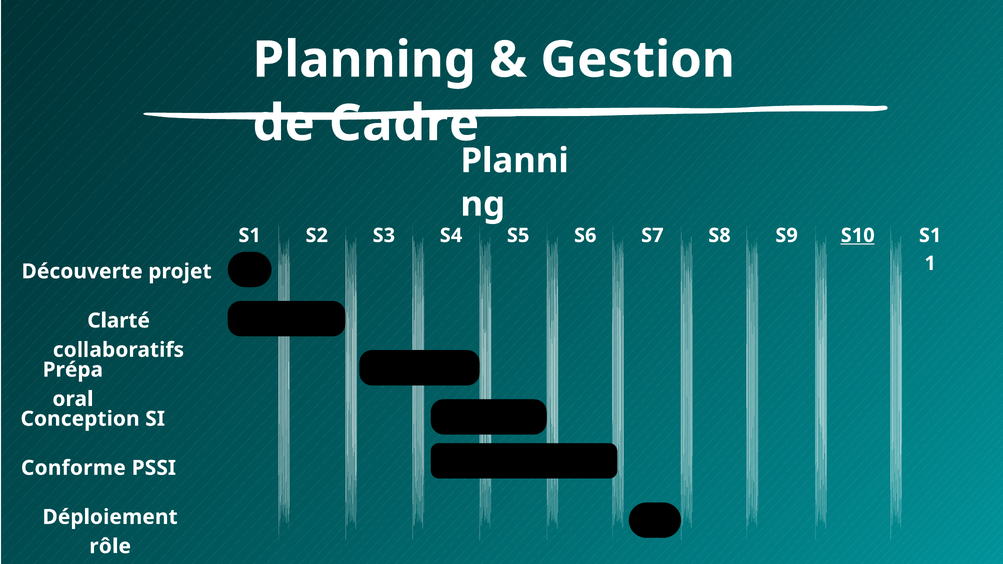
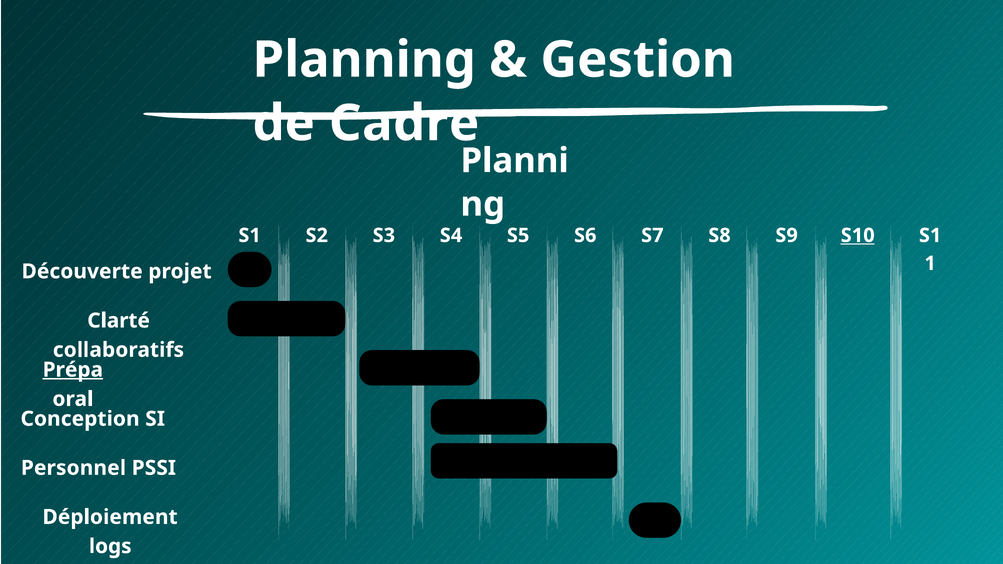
Prépa underline: none -> present (73, 370)
Conforme: Conforme -> Personnel (73, 468)
rôle: rôle -> logs (110, 546)
